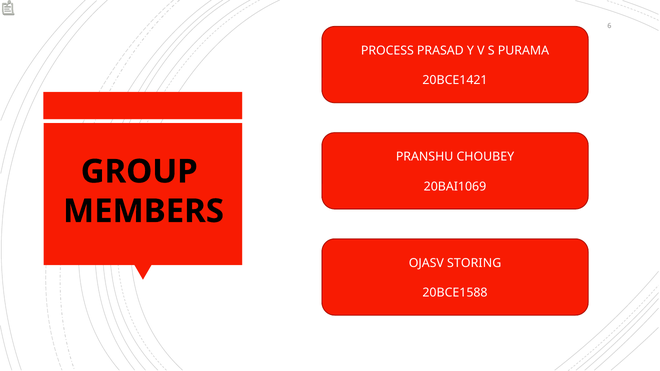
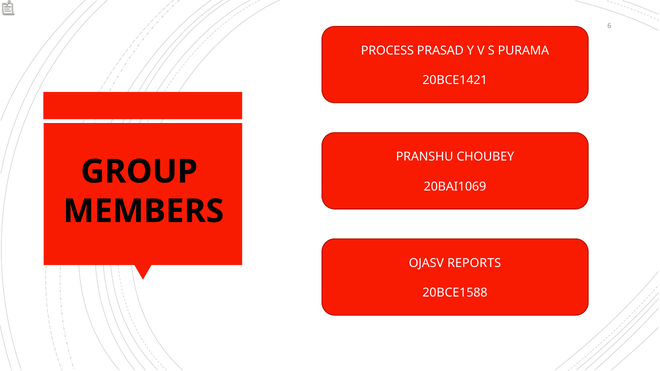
STORING: STORING -> REPORTS (474, 263)
